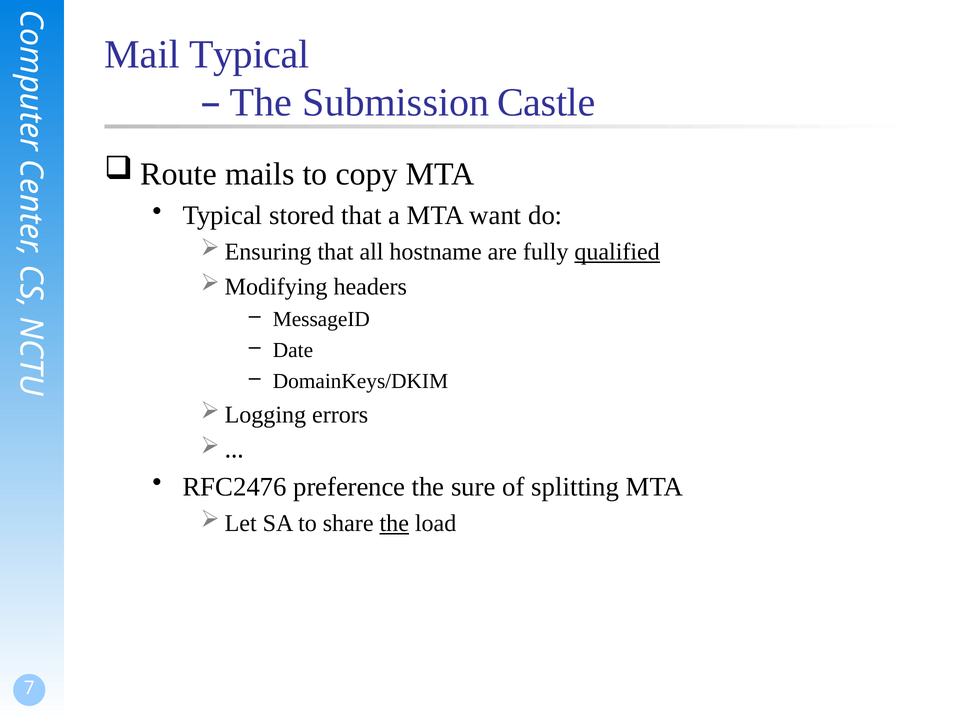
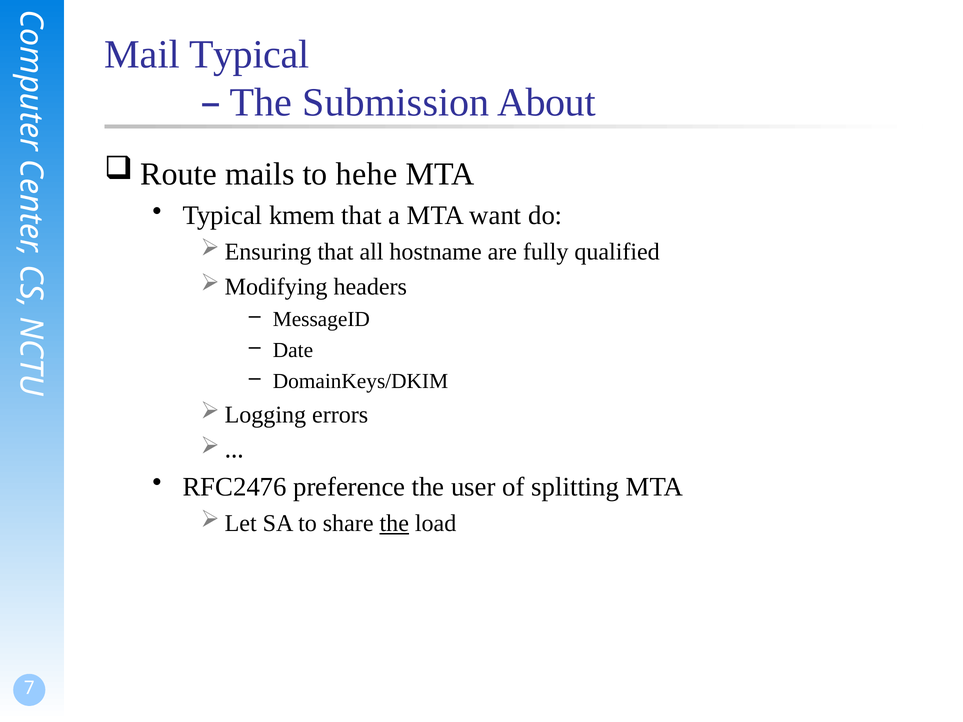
Castle: Castle -> About (546, 102)
copy: copy -> hehe (367, 174)
stored: stored -> kmem (302, 216)
qualified underline: present -> none (617, 252)
sure: sure -> user (473, 487)
